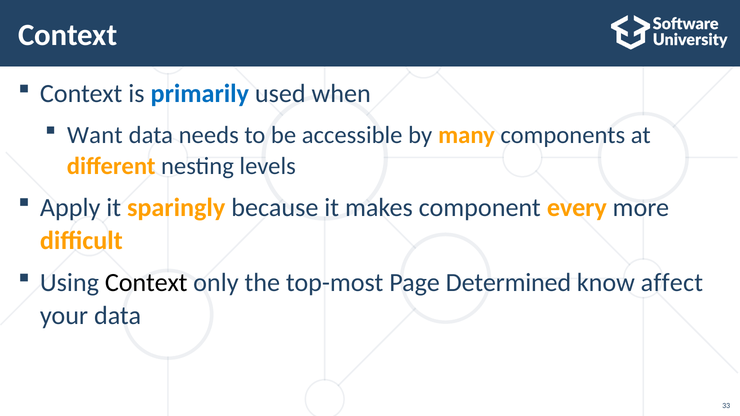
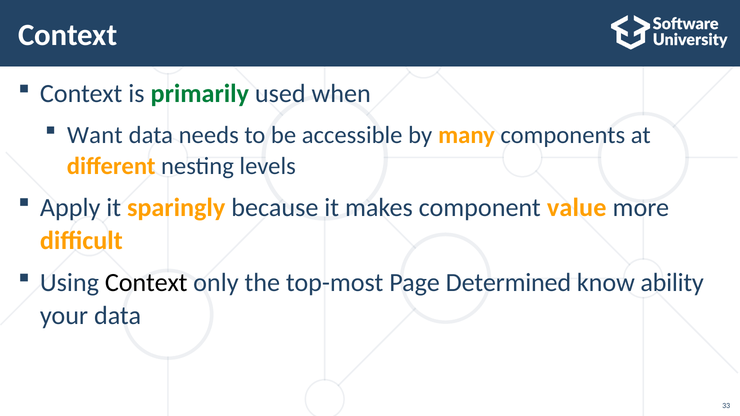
primarily colour: blue -> green (200, 94)
every: every -> value (577, 208)
affect: affect -> ability (672, 283)
